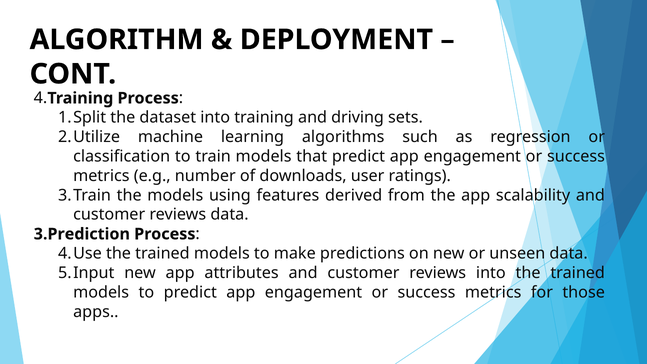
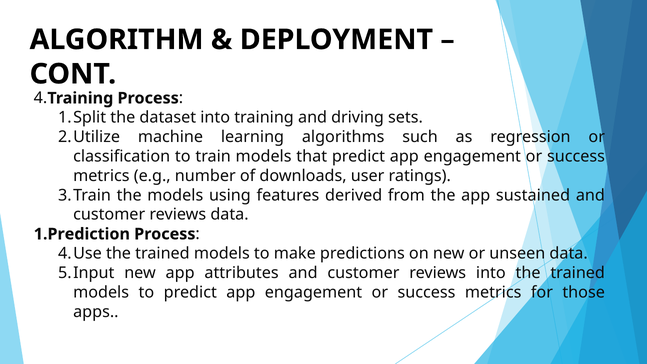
scalability: scalability -> sustained (533, 195)
3.Prediction: 3.Prediction -> 1.Prediction (82, 234)
